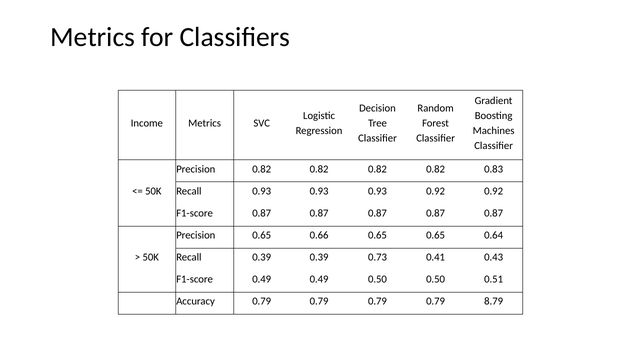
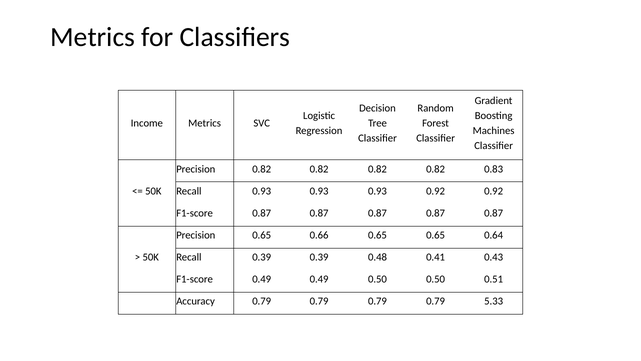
0.73: 0.73 -> 0.48 (377, 257)
8.79: 8.79 -> 5.33 (494, 301)
